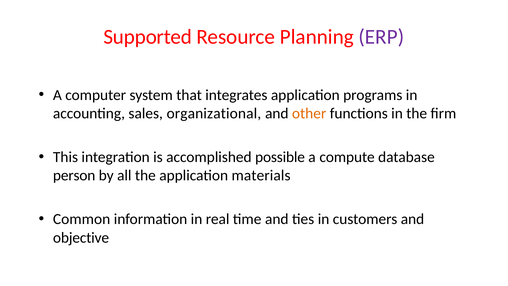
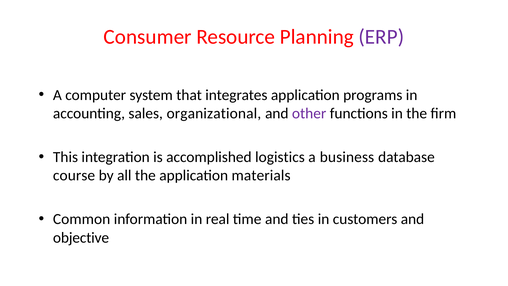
Supported: Supported -> Consumer (148, 37)
other colour: orange -> purple (309, 113)
possible: possible -> logistics (280, 157)
compute: compute -> business (347, 157)
person: person -> course (74, 175)
